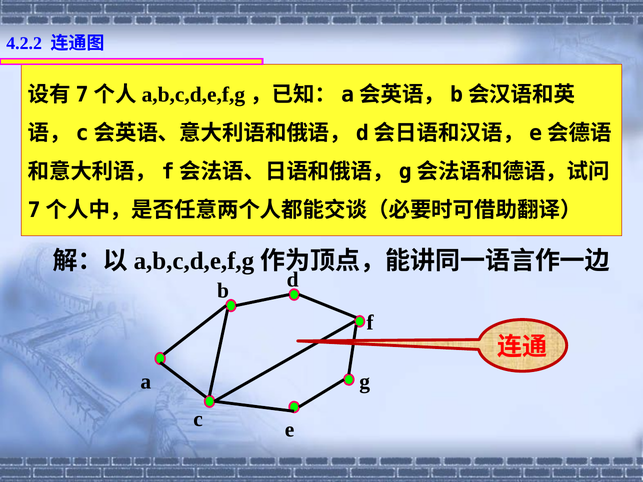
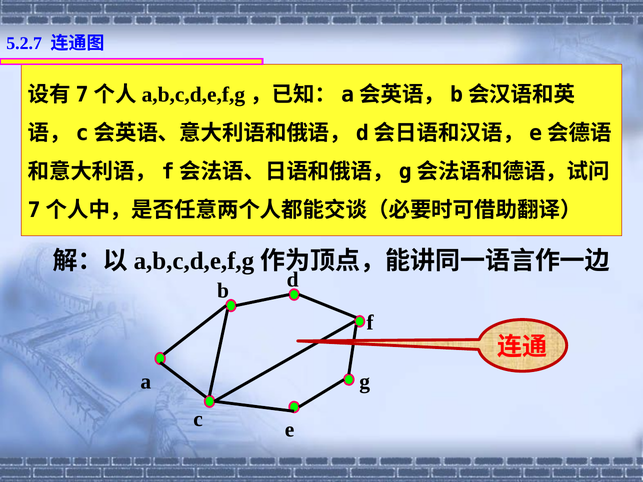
4.2.2: 4.2.2 -> 5.2.7 (24, 43)
